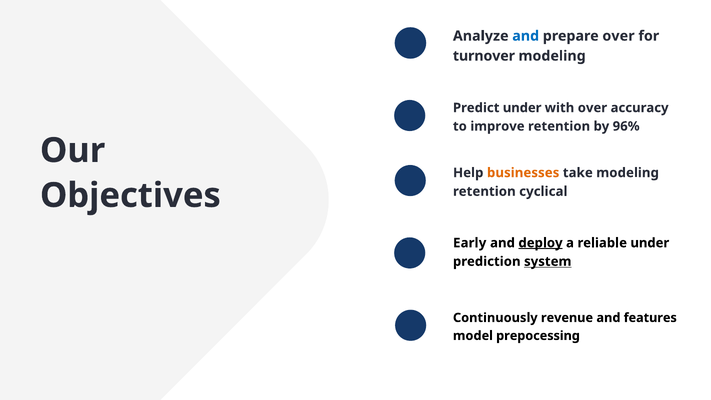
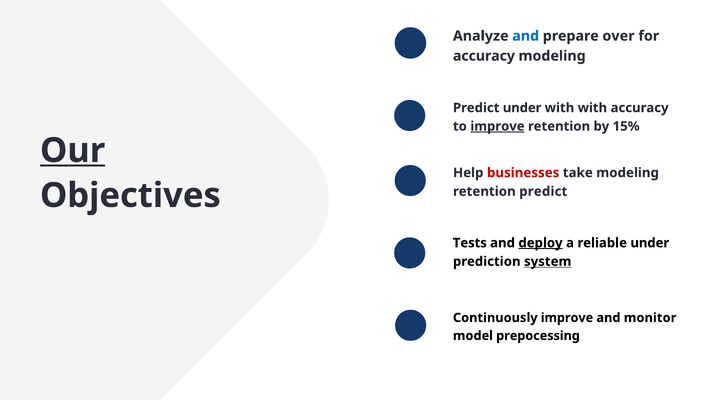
turnover: turnover -> accuracy (484, 56)
with over: over -> with (592, 108)
improve underline: none -> present (497, 126)
96%: 96% -> 15% (626, 126)
Our underline: none -> present (73, 151)
businesses colour: orange -> red (523, 173)
retention cyclical: cyclical -> predict (543, 191)
Early: Early -> Tests (470, 243)
Continuously revenue: revenue -> improve (567, 318)
features: features -> monitor (650, 318)
